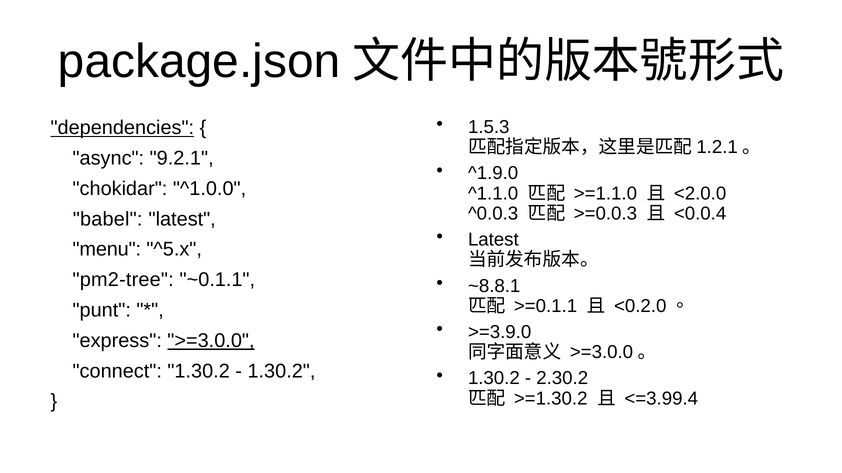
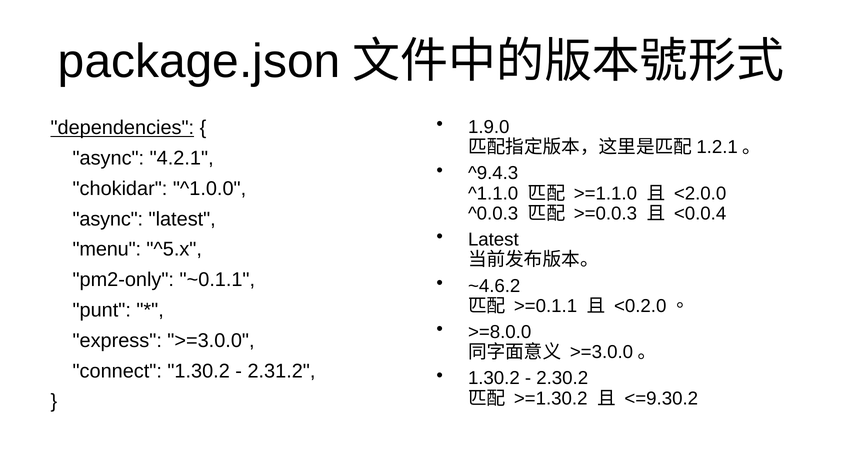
1.5.3: 1.5.3 -> 1.9.0 (489, 127)
9.2.1: 9.2.1 -> 4.2.1 (182, 158)
^1.9.0: ^1.9.0 -> ^9.4.3 (493, 174)
babel: babel -> async (108, 219)
pm2-tree: pm2-tree -> pm2-only (123, 280)
~8.8.1: ~8.8.1 -> ~4.6.2 (494, 286)
>=3.9.0: >=3.9.0 -> >=8.0.0 (500, 333)
>=3.0.0 underline: present -> none (211, 341)
1.30.2: 1.30.2 -> 2.31.2 (281, 372)
<=3.99.4: <=3.99.4 -> <=9.30.2 (661, 399)
